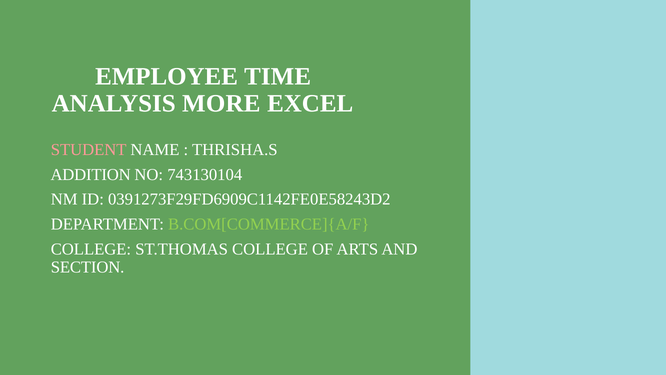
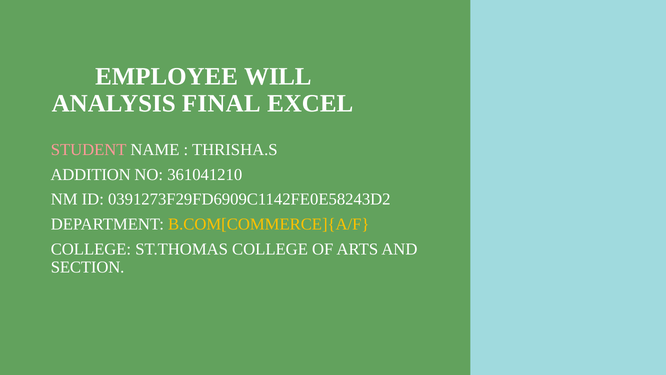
TIME: TIME -> WILL (278, 77)
MORE: MORE -> FINAL (221, 104)
743130104: 743130104 -> 361041210 (205, 174)
B.COM[COMMERCE]{A/F colour: light green -> yellow (269, 224)
